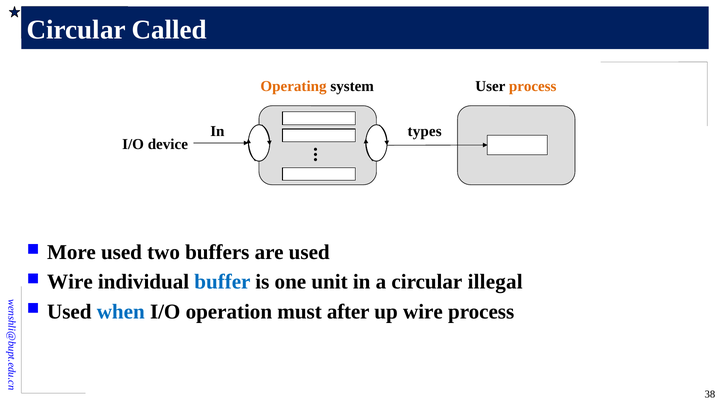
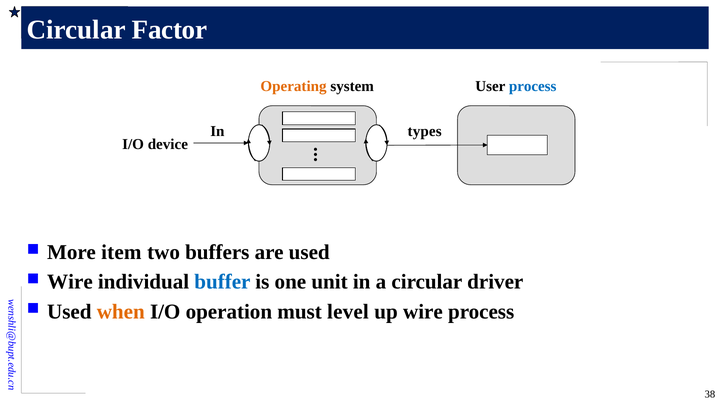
Called: Called -> Factor (170, 30)
process colour: orange -> blue (533, 86)
More used: used -> item (121, 252)
illegal: illegal -> driver (495, 282)
when colour: blue -> orange (121, 311)
after: after -> level (348, 311)
